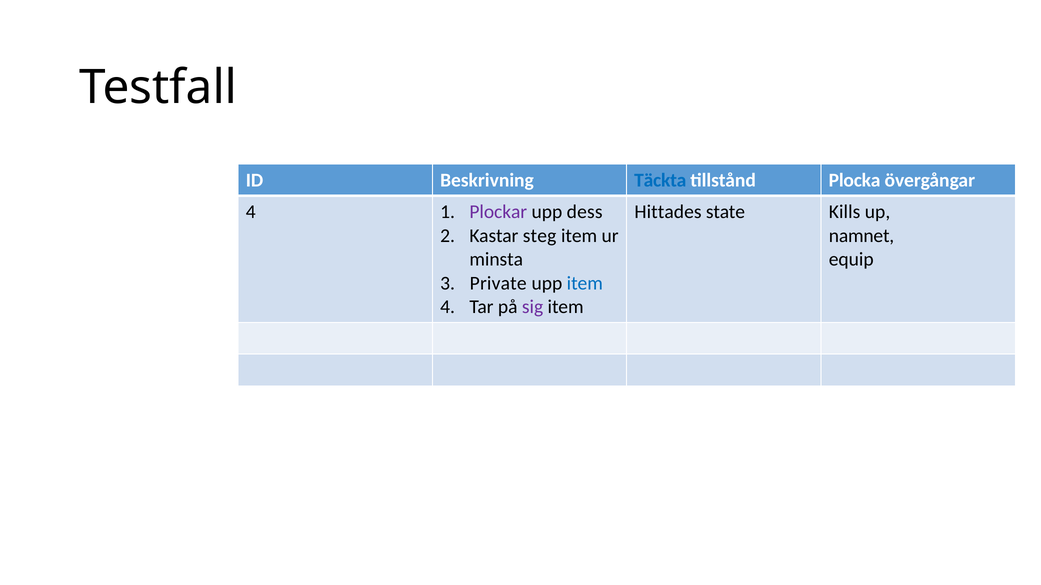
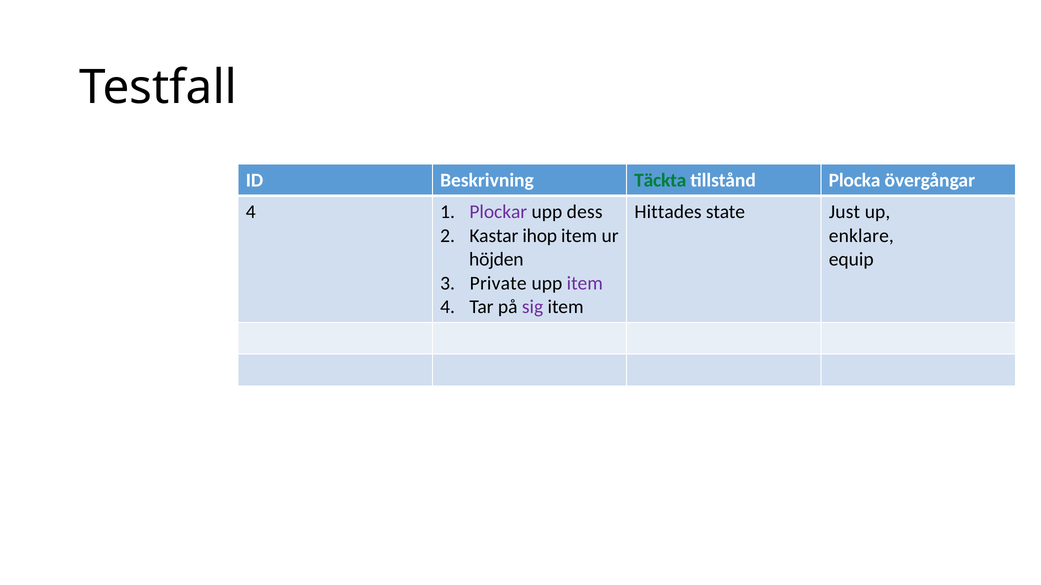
Täckta colour: blue -> green (660, 180)
Kills: Kills -> Just (845, 212)
steg: steg -> ihop (540, 236)
namnet: namnet -> enklare (861, 236)
minsta: minsta -> höjden (496, 260)
item colour: blue -> purple (585, 283)
